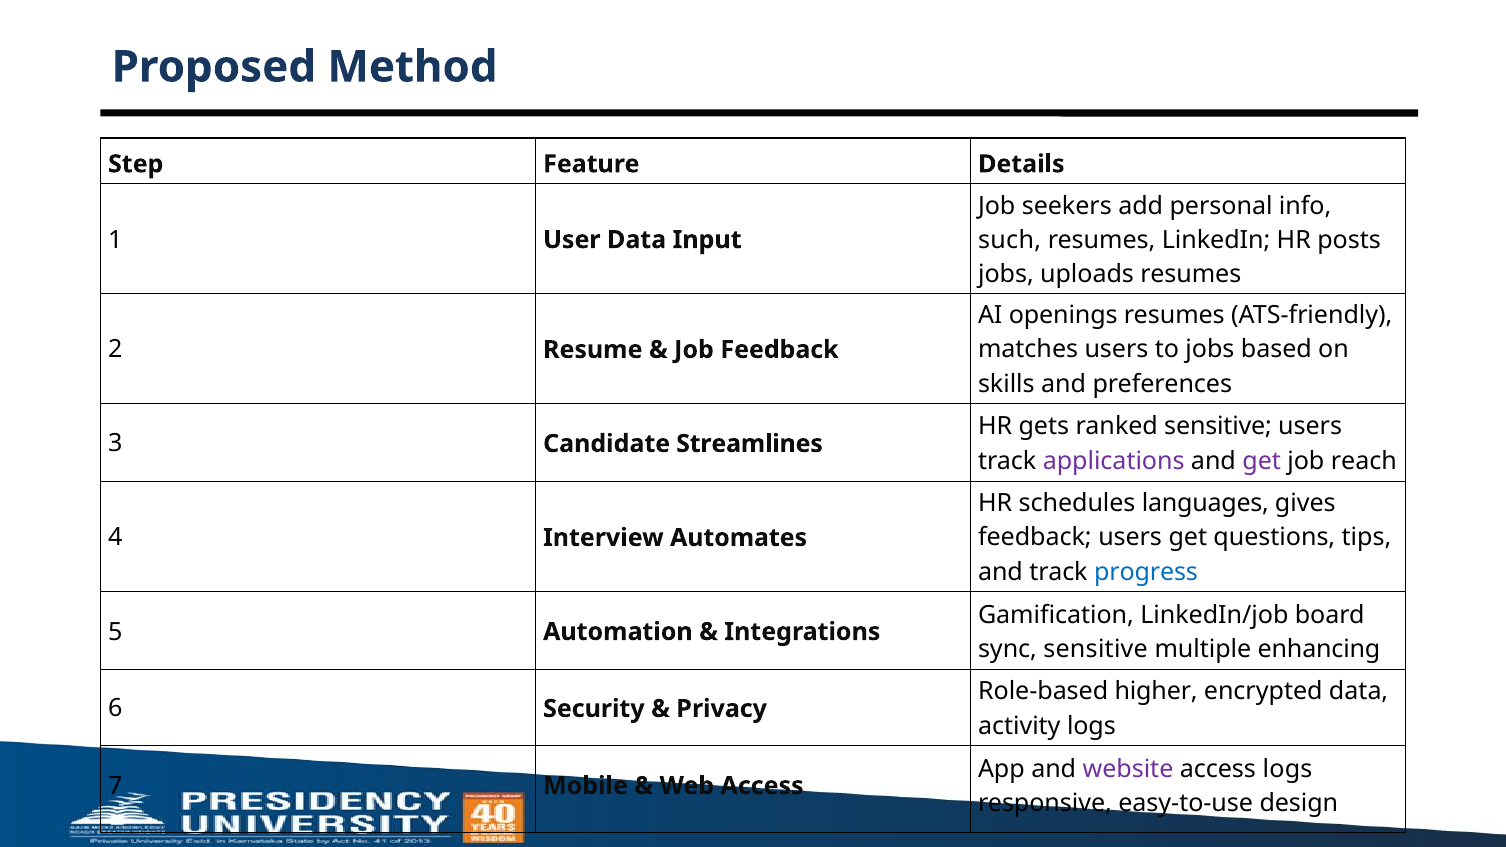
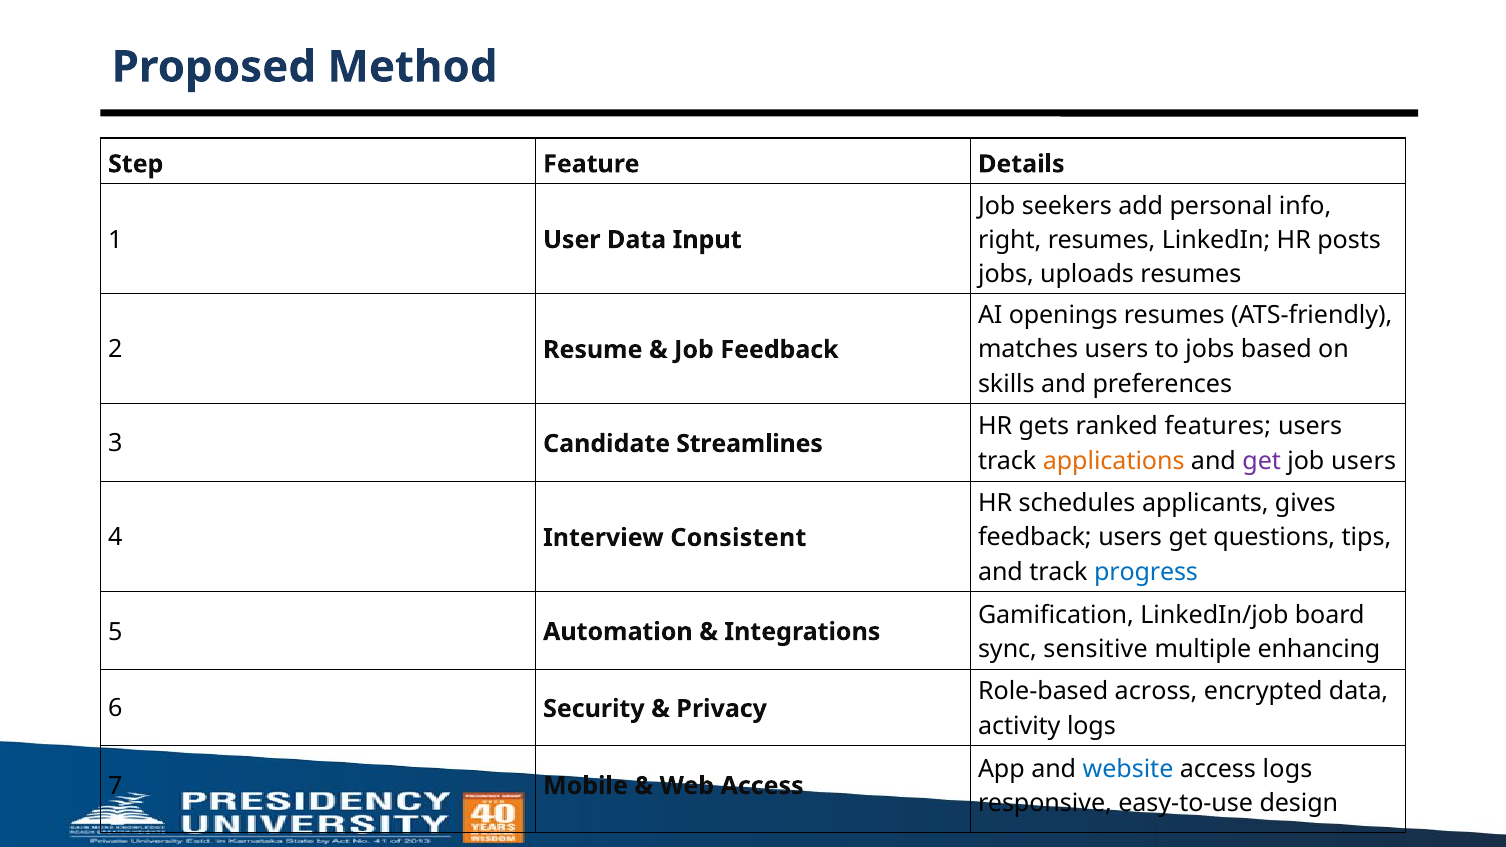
such: such -> right (1010, 240)
ranked sensitive: sensitive -> features (1218, 427)
applications colour: purple -> orange (1114, 461)
job reach: reach -> users (1364, 461)
languages: languages -> applicants (1205, 504)
Automates: Automates -> Consistent (738, 538)
higher: higher -> across (1156, 692)
website colour: purple -> blue (1128, 769)
